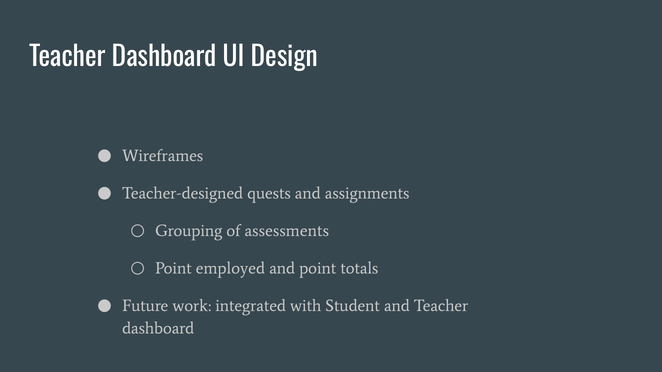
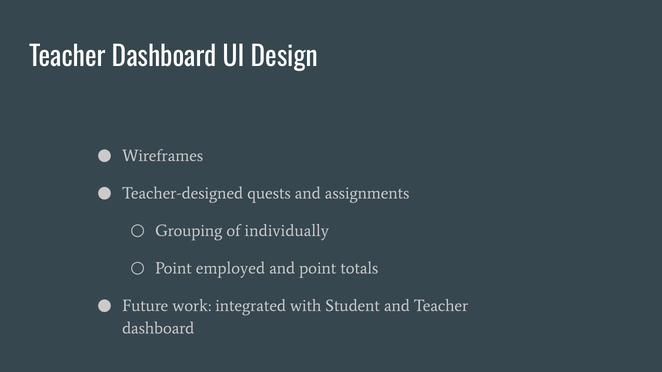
assessments: assessments -> individually (287, 231)
